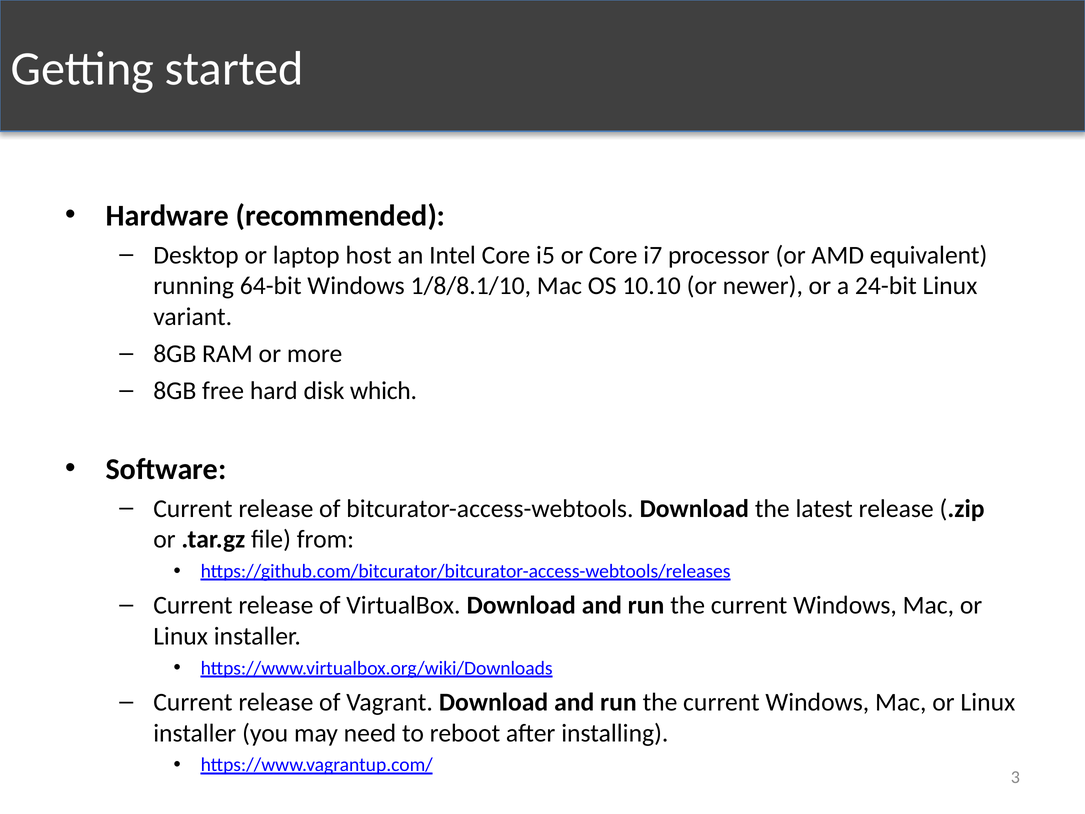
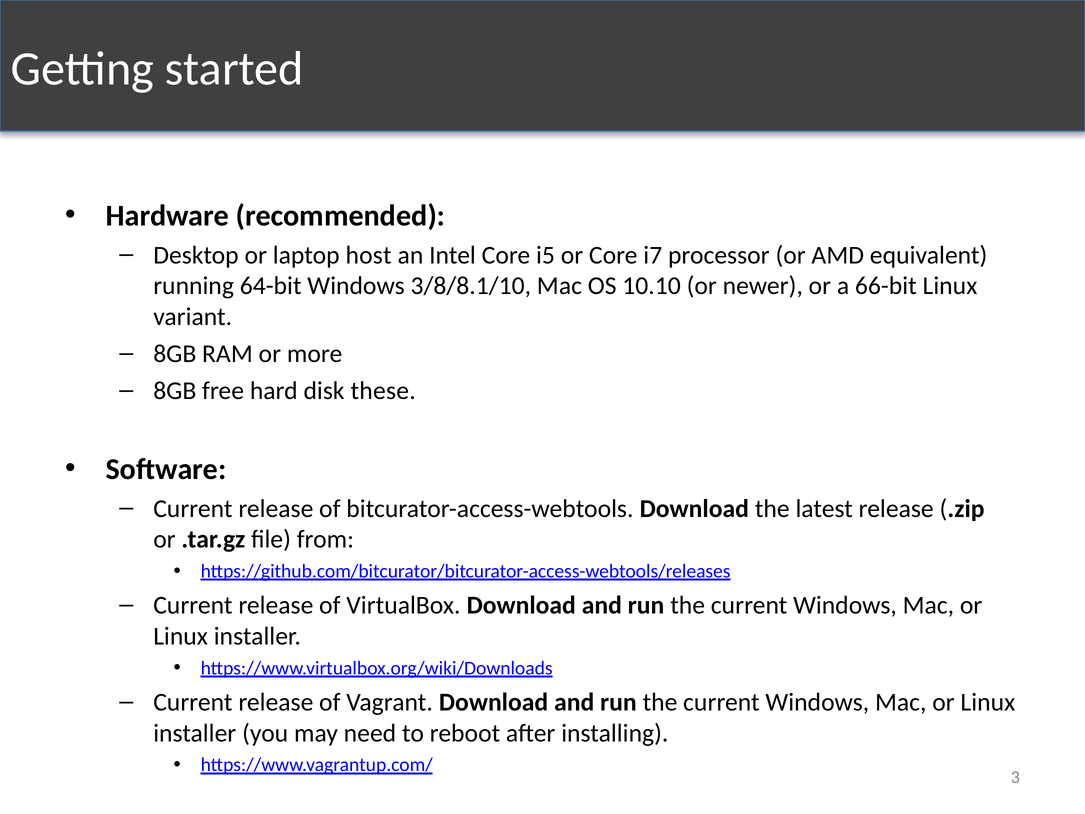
1/8/8.1/10: 1/8/8.1/10 -> 3/8/8.1/10 (471, 286)
24-bit: 24-bit -> 66-bit (886, 286)
which: which -> these (383, 391)
